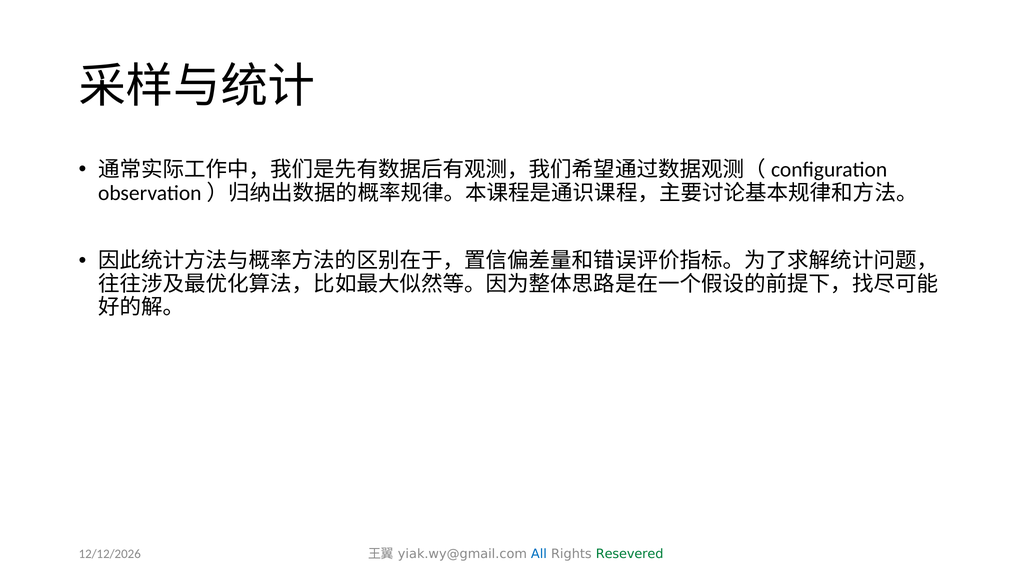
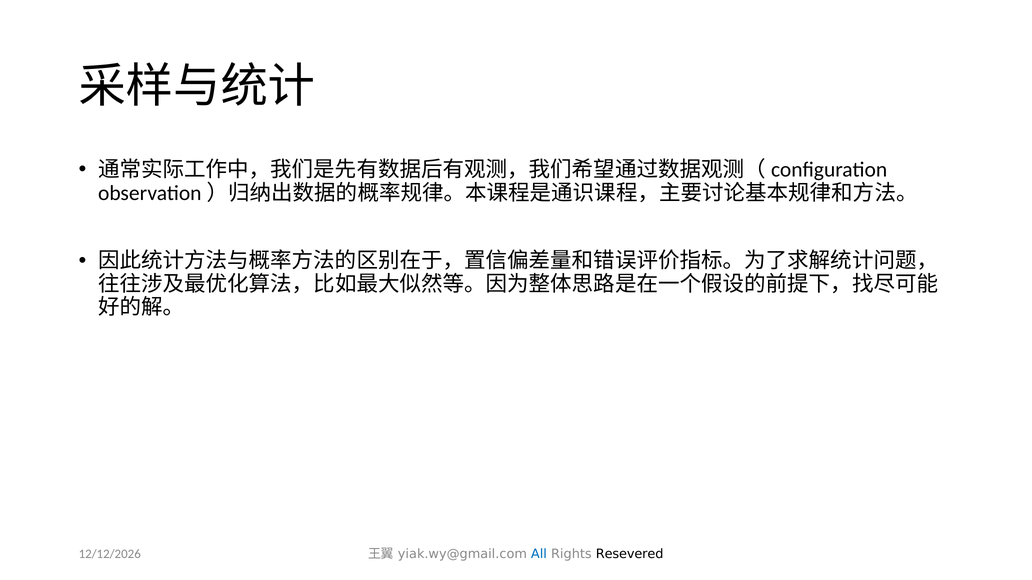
Resevered colour: green -> black (630, 554)
